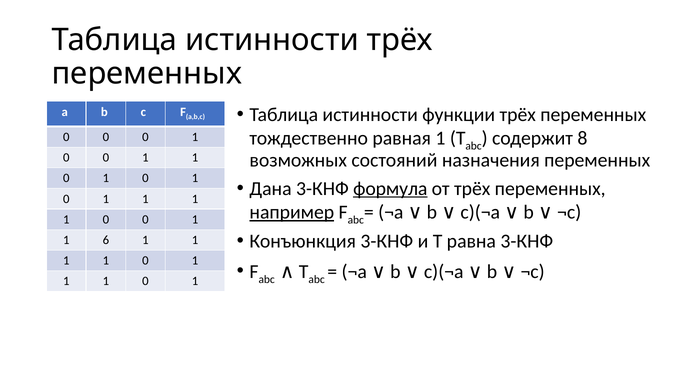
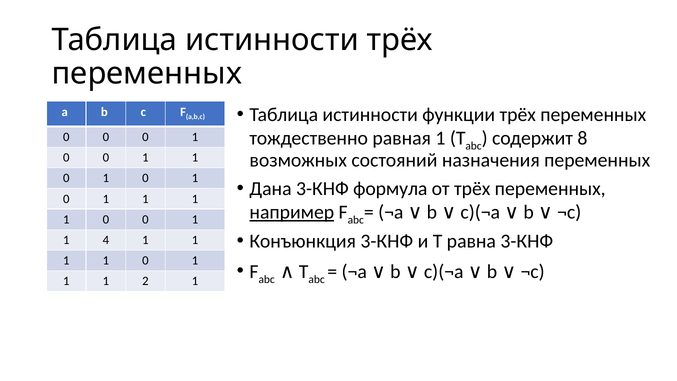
формула underline: present -> none (390, 188)
6: 6 -> 4 (106, 240)
0: 0 -> 2 (145, 281)
